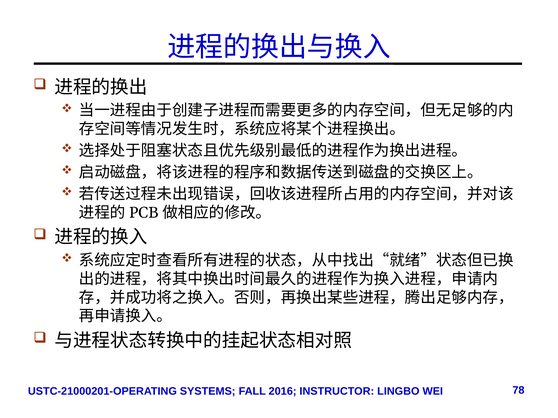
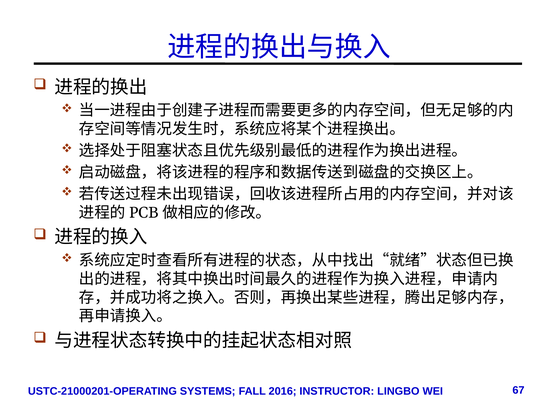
78: 78 -> 67 (518, 391)
